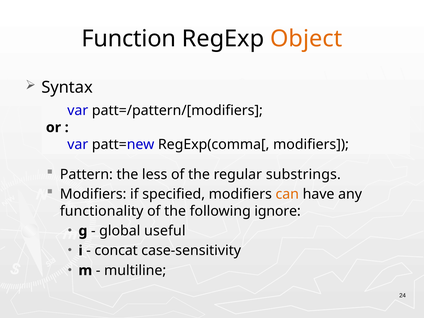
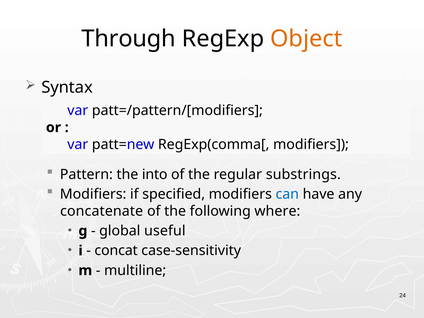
Function: Function -> Through (129, 39)
less: less -> into (155, 174)
can colour: orange -> blue (287, 194)
functionality: functionality -> concatenate (102, 211)
ignore: ignore -> where (277, 211)
